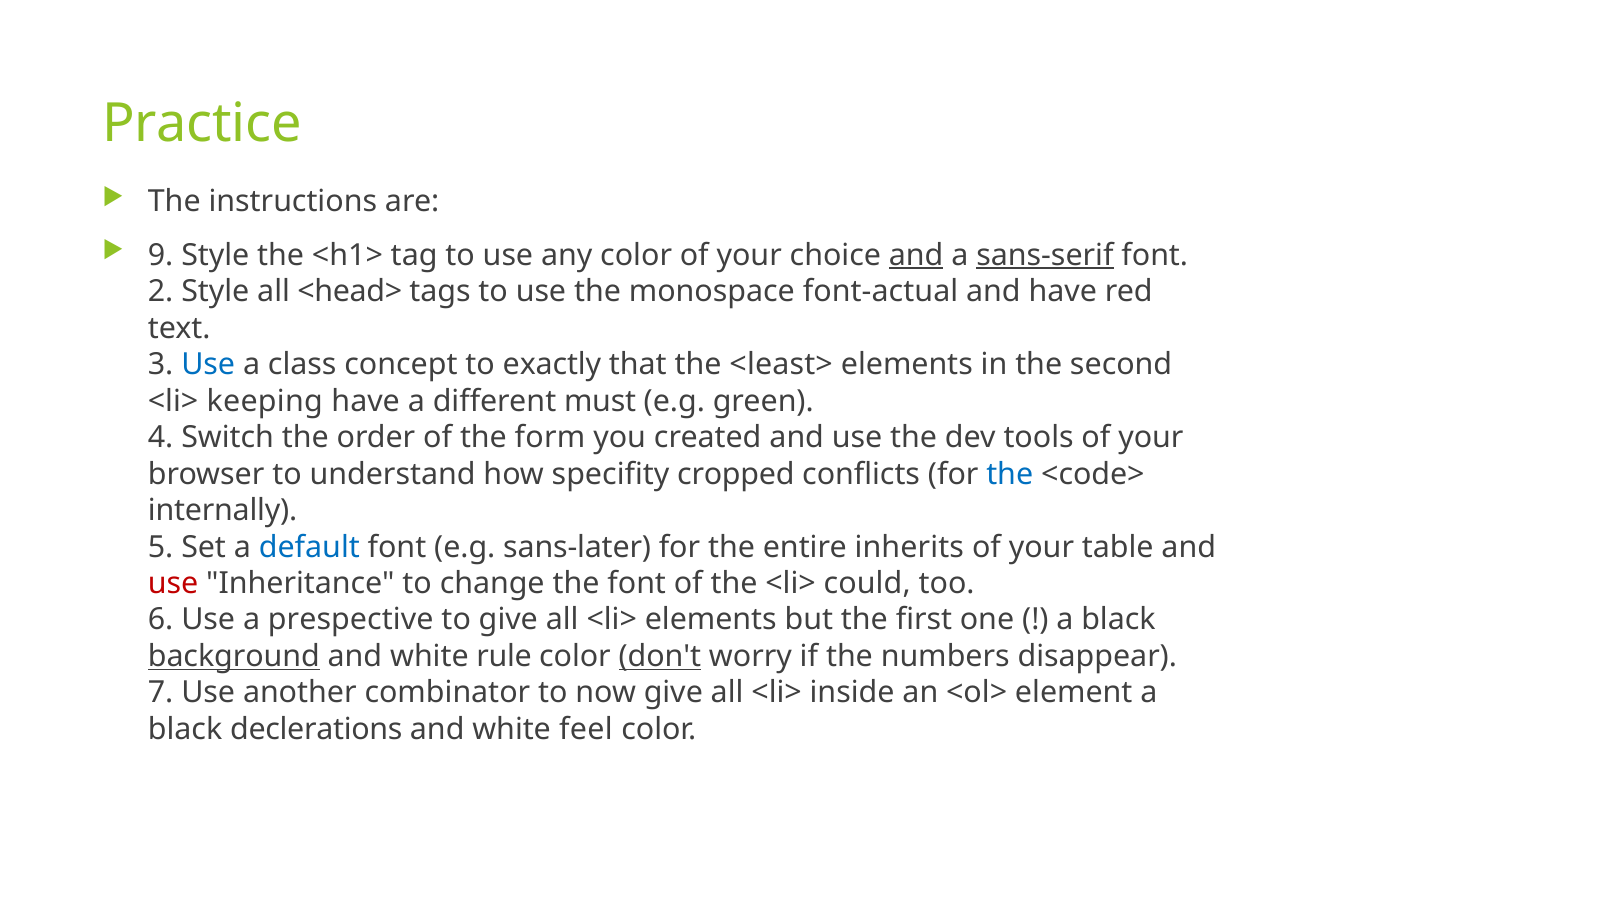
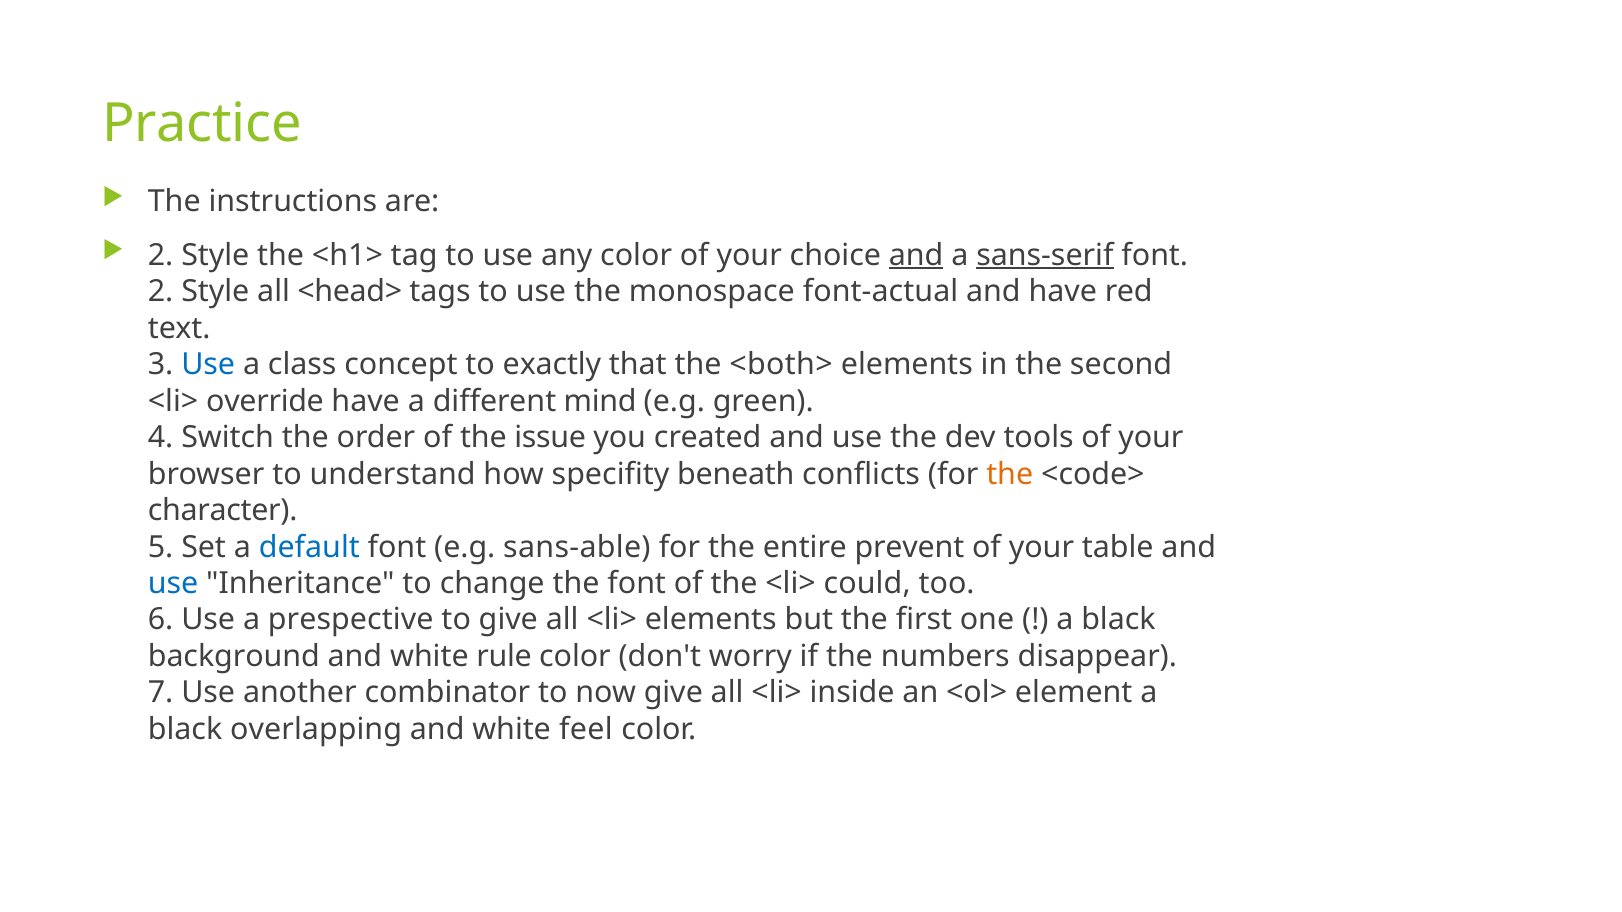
9: 9 -> 2 (161, 255)
<least>: <least> -> <both> (781, 365)
keeping: keeping -> override (265, 401)
must: must -> mind (600, 401)
form: form -> issue (550, 438)
cropped: cropped -> beneath (736, 474)
the colour: blue -> orange (1010, 474)
internally: internally -> character (223, 511)
sans-later: sans-later -> sans-able (577, 547)
inherits: inherits -> prevent (909, 547)
use colour: red -> blue (173, 584)
background underline: present -> none (234, 657)
don't underline: present -> none (660, 657)
declerations: declerations -> overlapping (316, 730)
